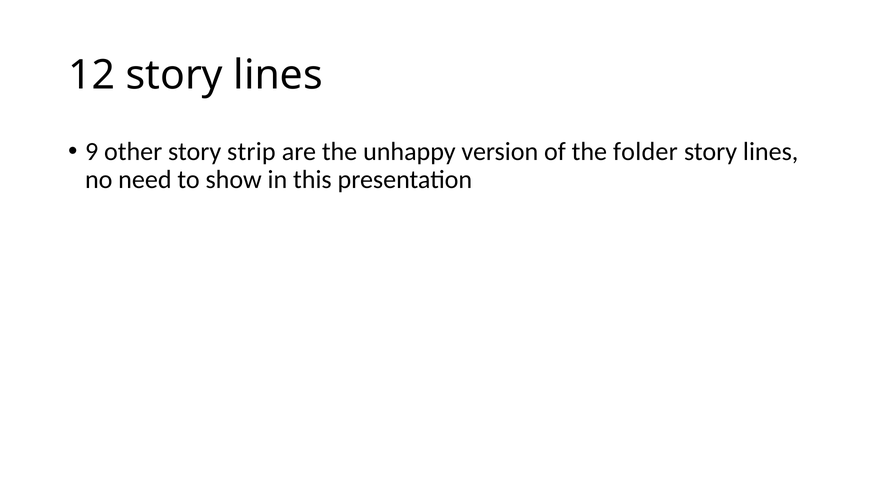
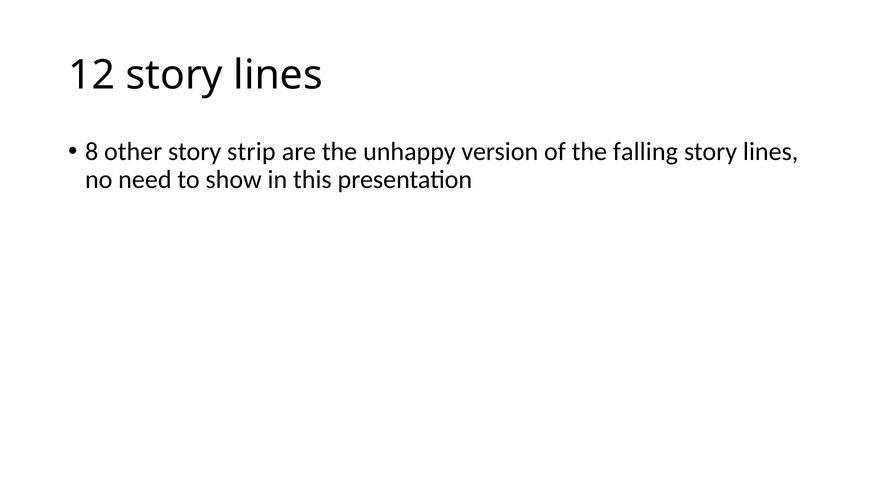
9: 9 -> 8 (92, 151)
folder: folder -> falling (645, 151)
